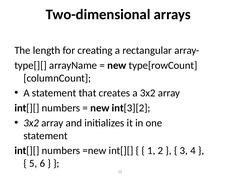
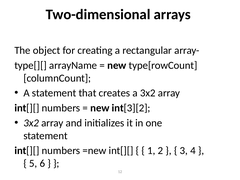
length: length -> object (47, 50)
